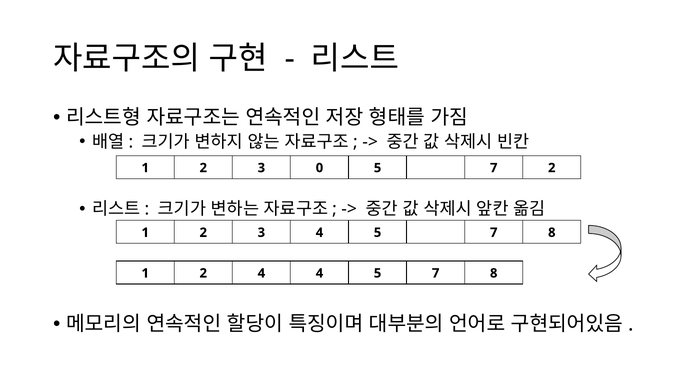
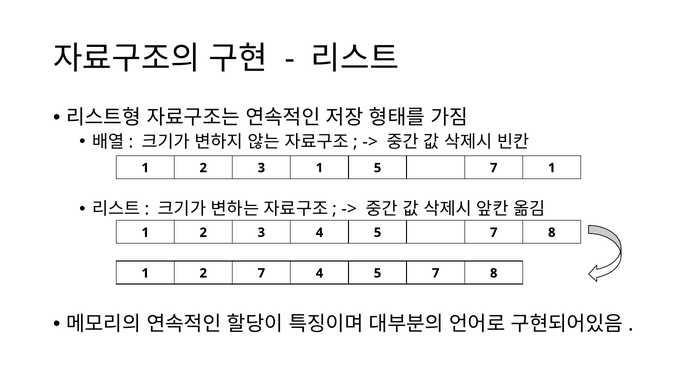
3 0: 0 -> 1 (319, 168)
7 2: 2 -> 1 (552, 168)
2 4: 4 -> 7 (261, 273)
